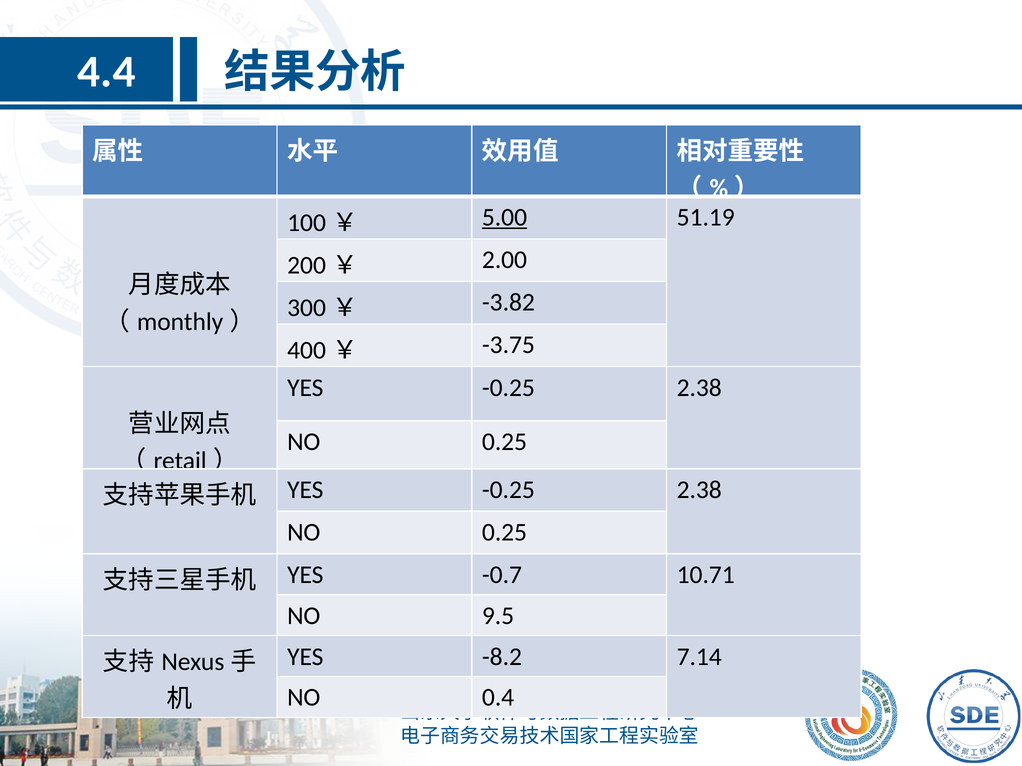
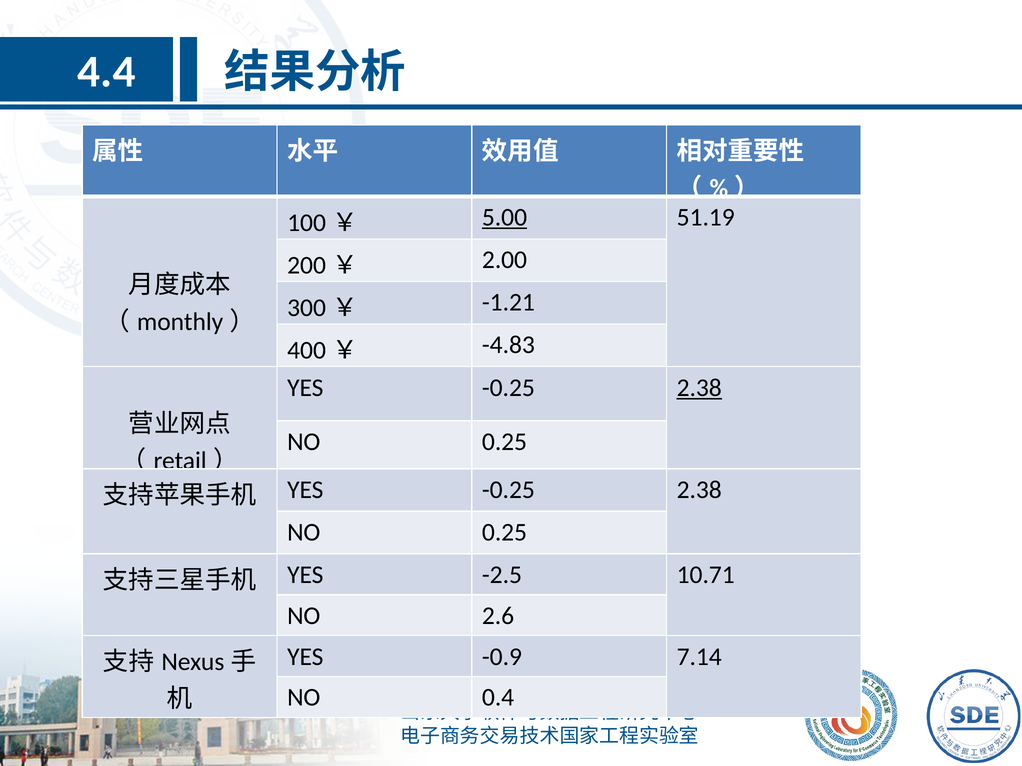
-3.82: -3.82 -> -1.21 (508, 303)
-3.75: -3.75 -> -4.83 (508, 345)
2.38 underline: none -> present (699, 388)
-0.7: -0.7 -> -2.5 (502, 575)
9.5: 9.5 -> 2.6 (498, 616)
-8.2: -8.2 -> -0.9 (502, 657)
